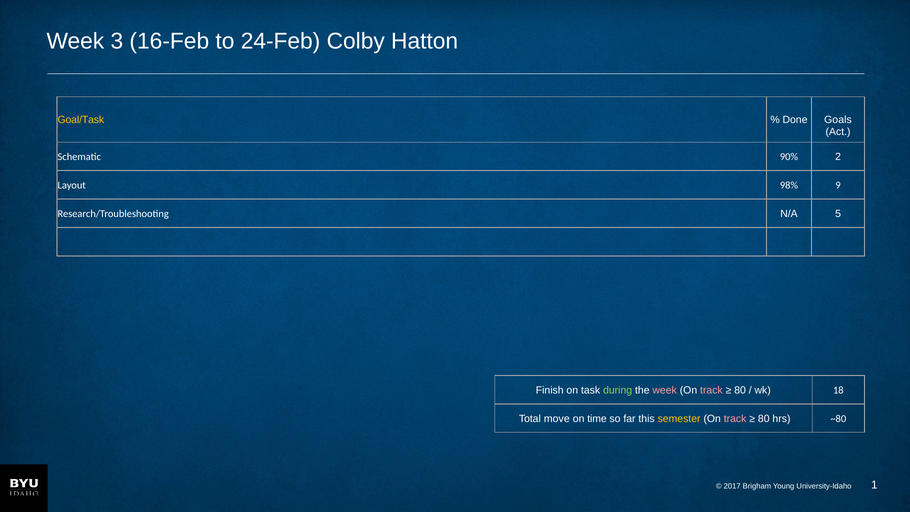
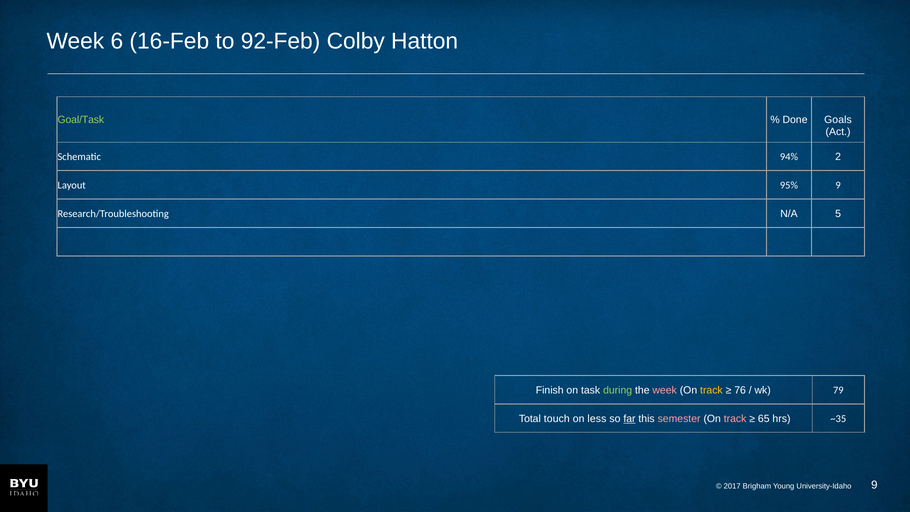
3: 3 -> 6 (117, 41)
24-Feb: 24-Feb -> 92-Feb (281, 41)
Goal/Task colour: yellow -> light green (81, 120)
90%: 90% -> 94% (789, 157)
98%: 98% -> 95% (789, 185)
track colour: pink -> yellow (711, 390)
80: 80 -> 76 (740, 390)
18: 18 -> 79 (838, 390)
move: move -> touch (557, 419)
time: time -> less (597, 419)
far underline: none -> present (629, 419)
semester colour: yellow -> pink (679, 419)
80: 80 -> 65 (764, 419)
~80: ~80 -> ~35 (838, 418)
1: 1 -> 9 (874, 485)
